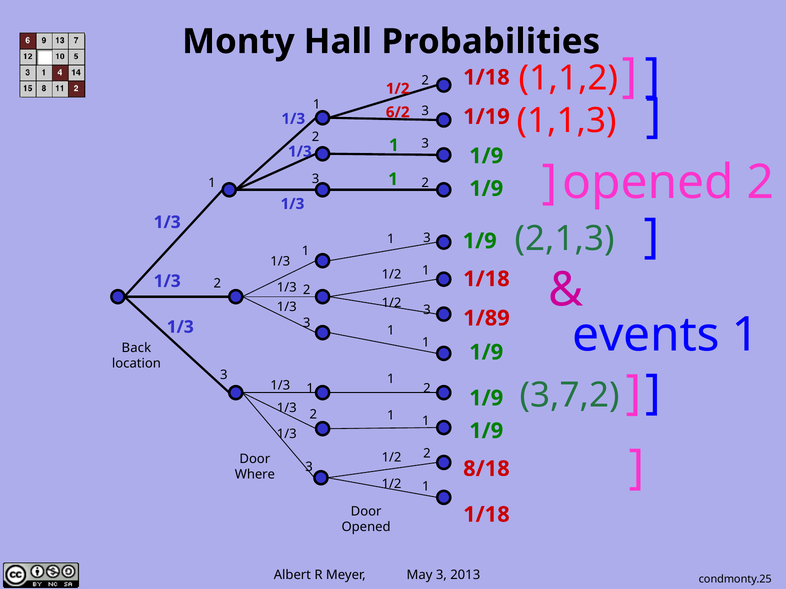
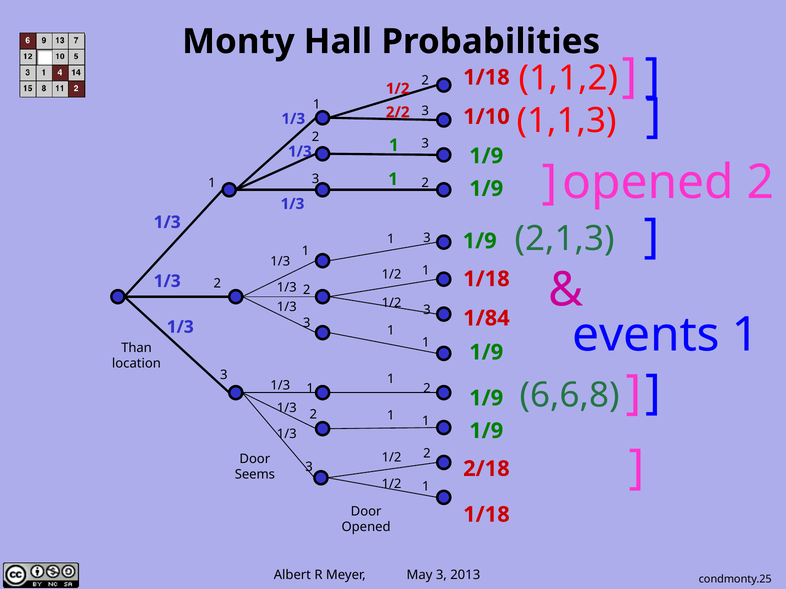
6/2: 6/2 -> 2/2 (398, 112)
1/19: 1/19 -> 1/10 (486, 117)
1/89: 1/89 -> 1/84 (486, 318)
Back: Back -> Than (137, 348)
3,7,2: 3,7,2 -> 6,6,8 (570, 395)
8/18: 8/18 -> 2/18 (486, 469)
Where: Where -> Seems (255, 475)
